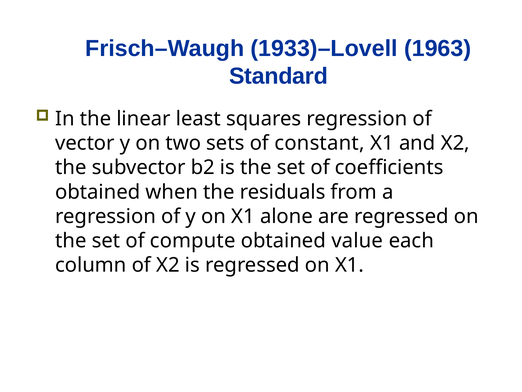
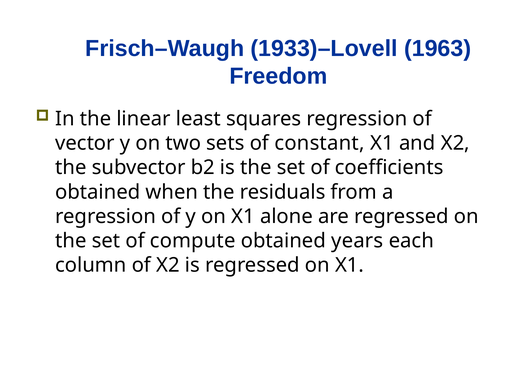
Standard: Standard -> Freedom (278, 76)
value: value -> years (357, 240)
